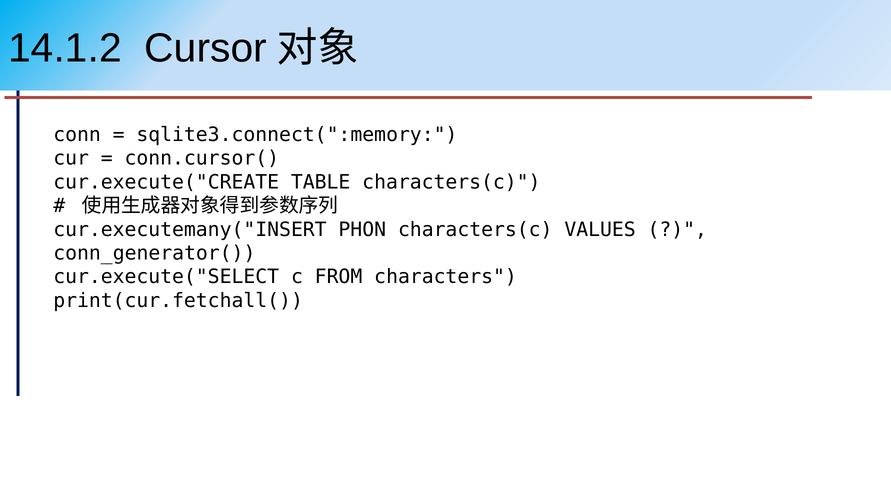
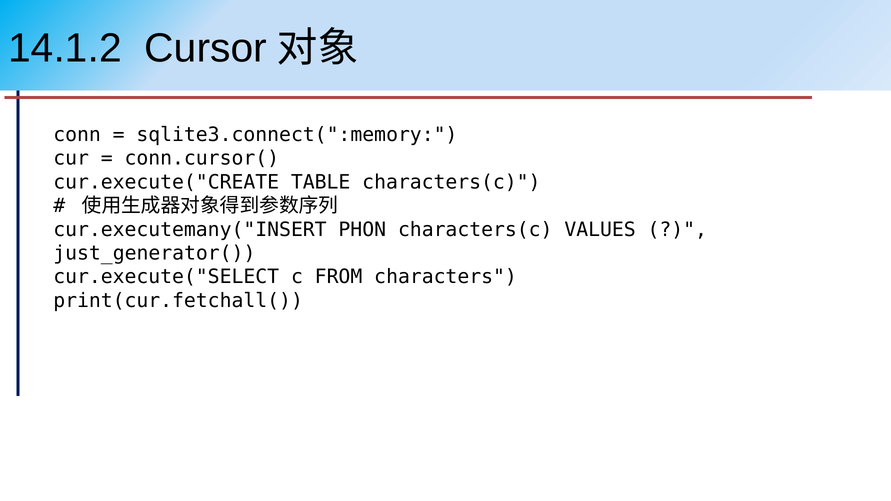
conn_generator(: conn_generator( -> just_generator( (154, 253)
